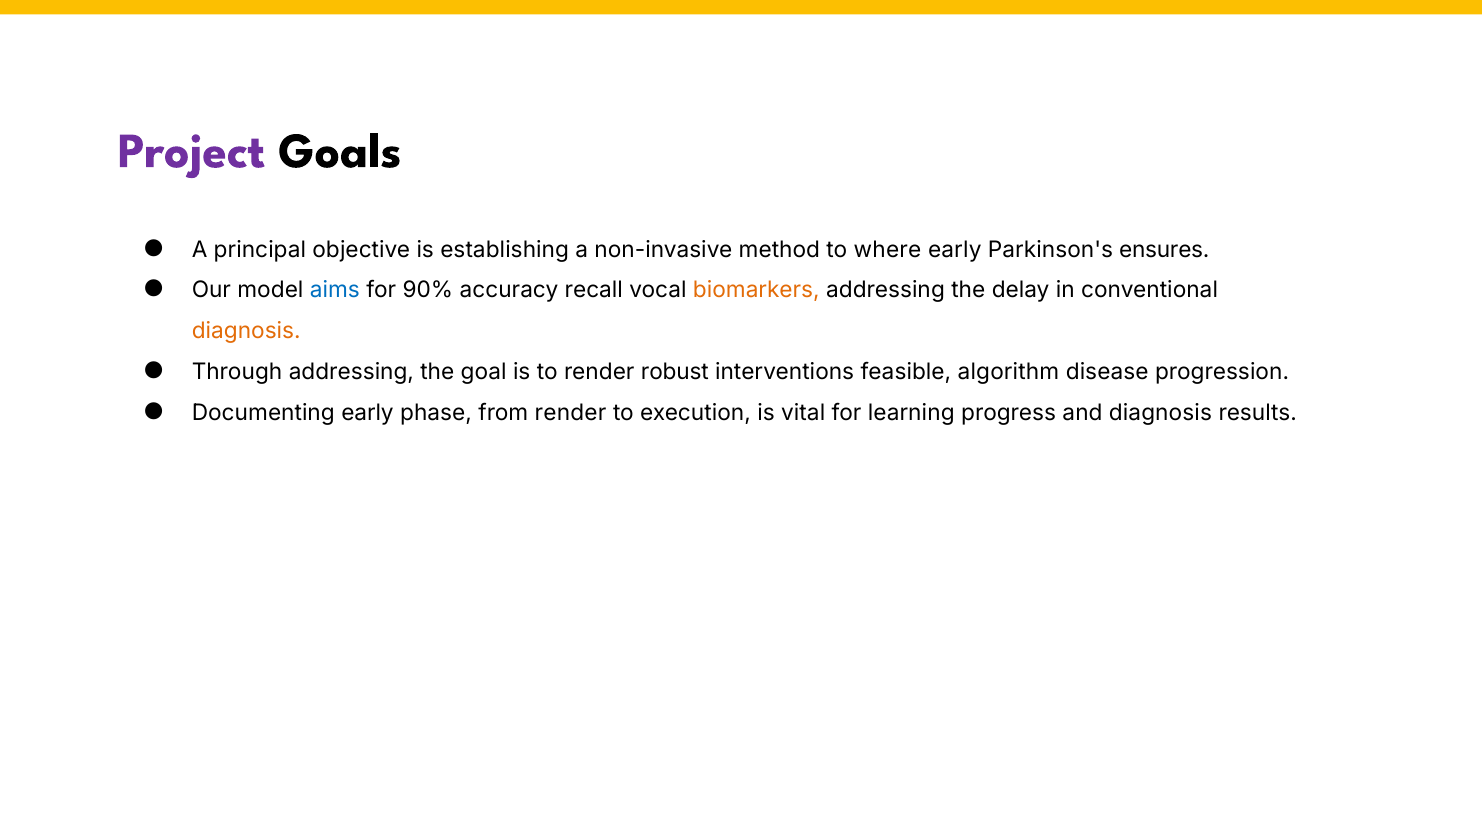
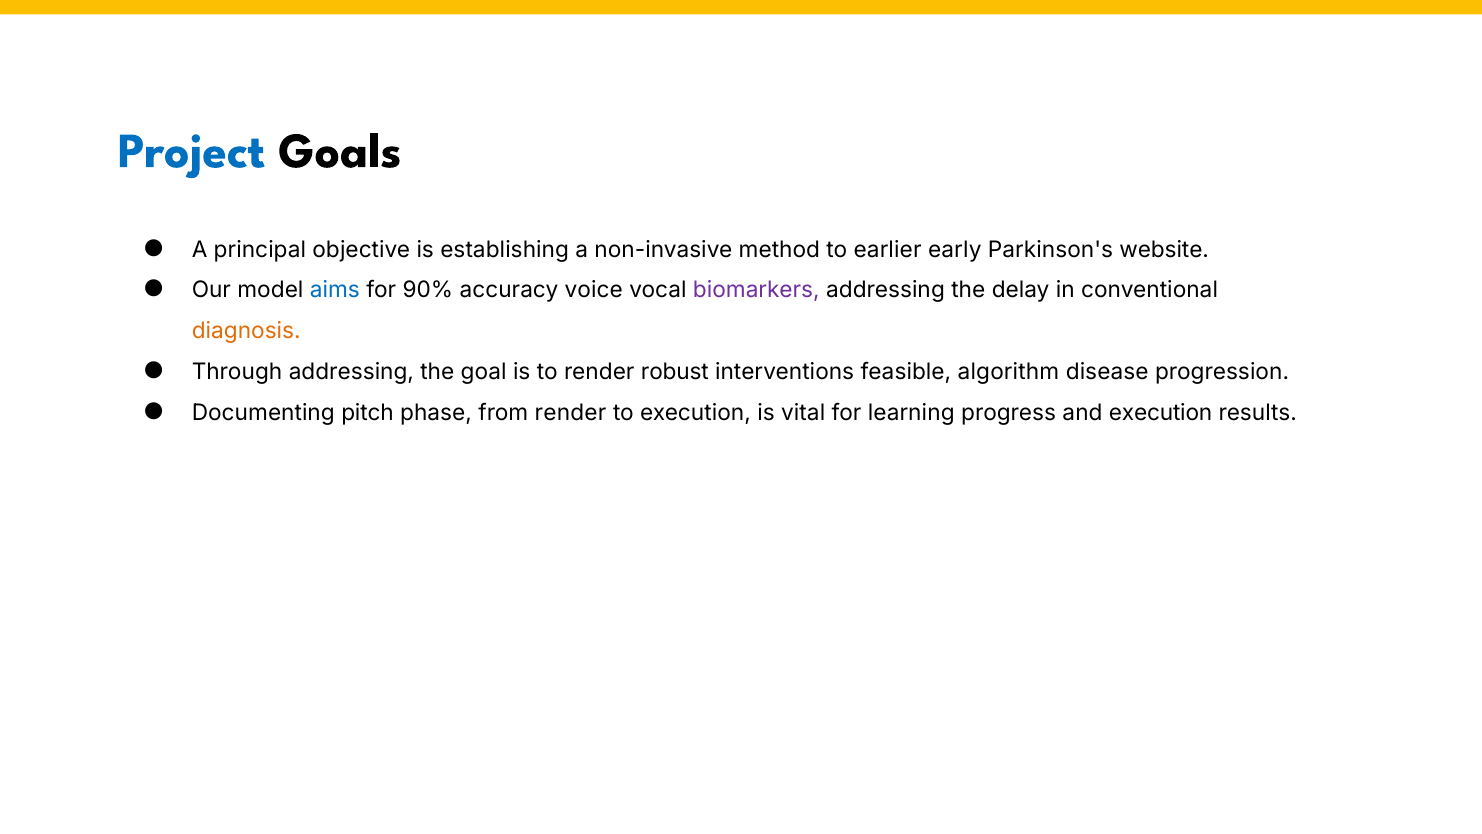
Project colour: purple -> blue (192, 151)
where: where -> earlier (888, 249)
ensures: ensures -> website (1164, 249)
recall: recall -> voice (594, 290)
biomarkers colour: orange -> purple (756, 290)
Documenting early: early -> pitch (368, 413)
and diagnosis: diagnosis -> execution (1161, 413)
